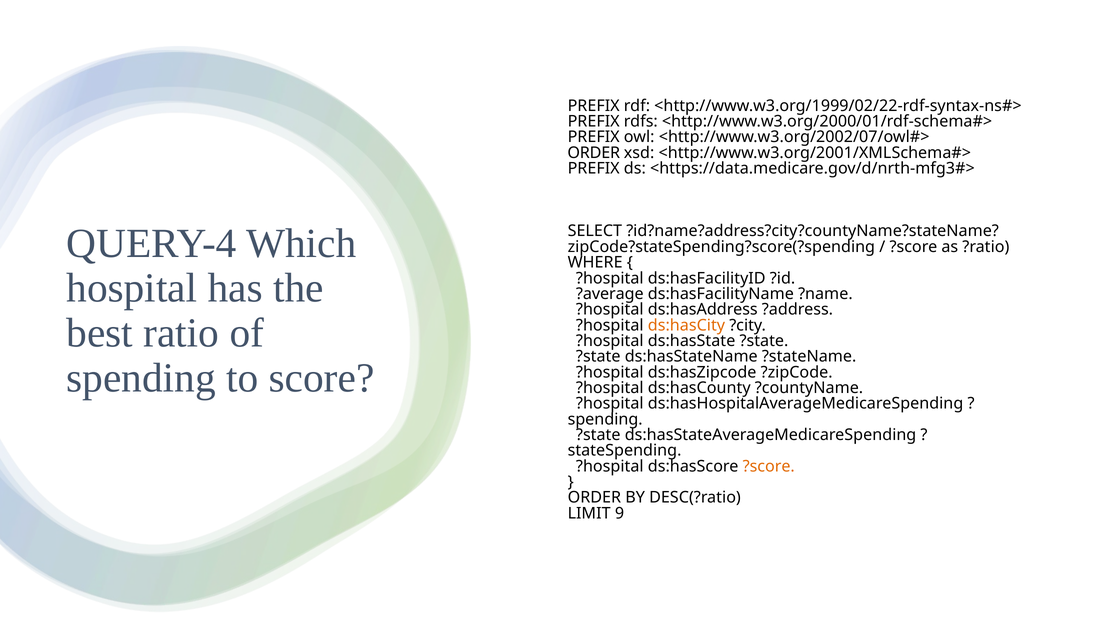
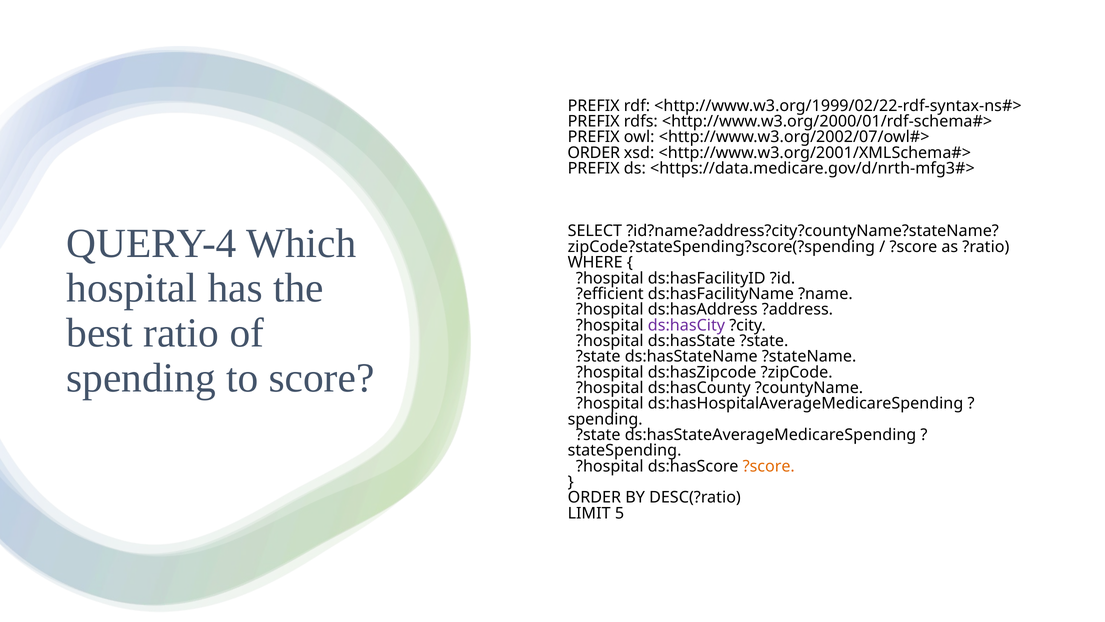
?average: ?average -> ?efficient (610, 294)
ds:hasCity colour: orange -> purple (686, 325)
9: 9 -> 5 (619, 513)
